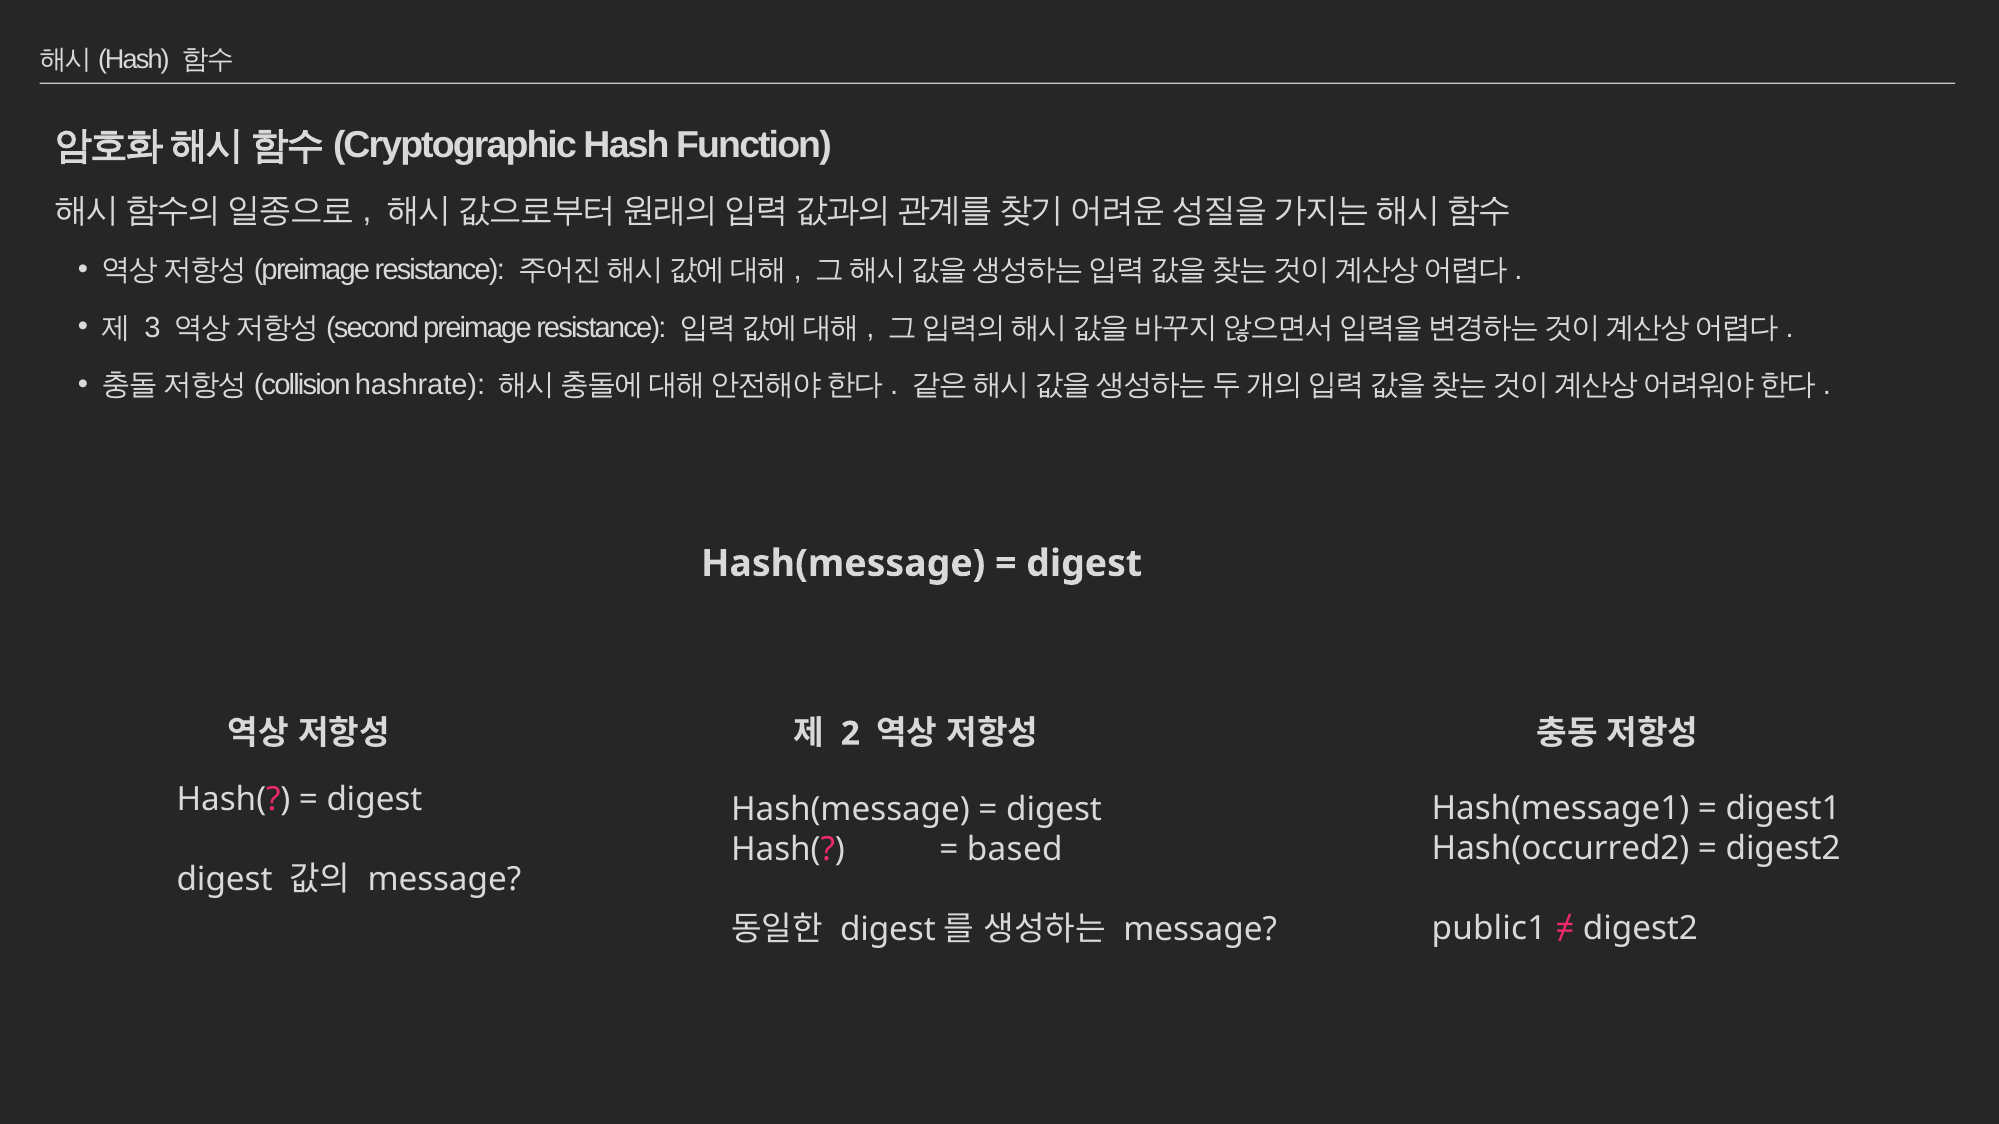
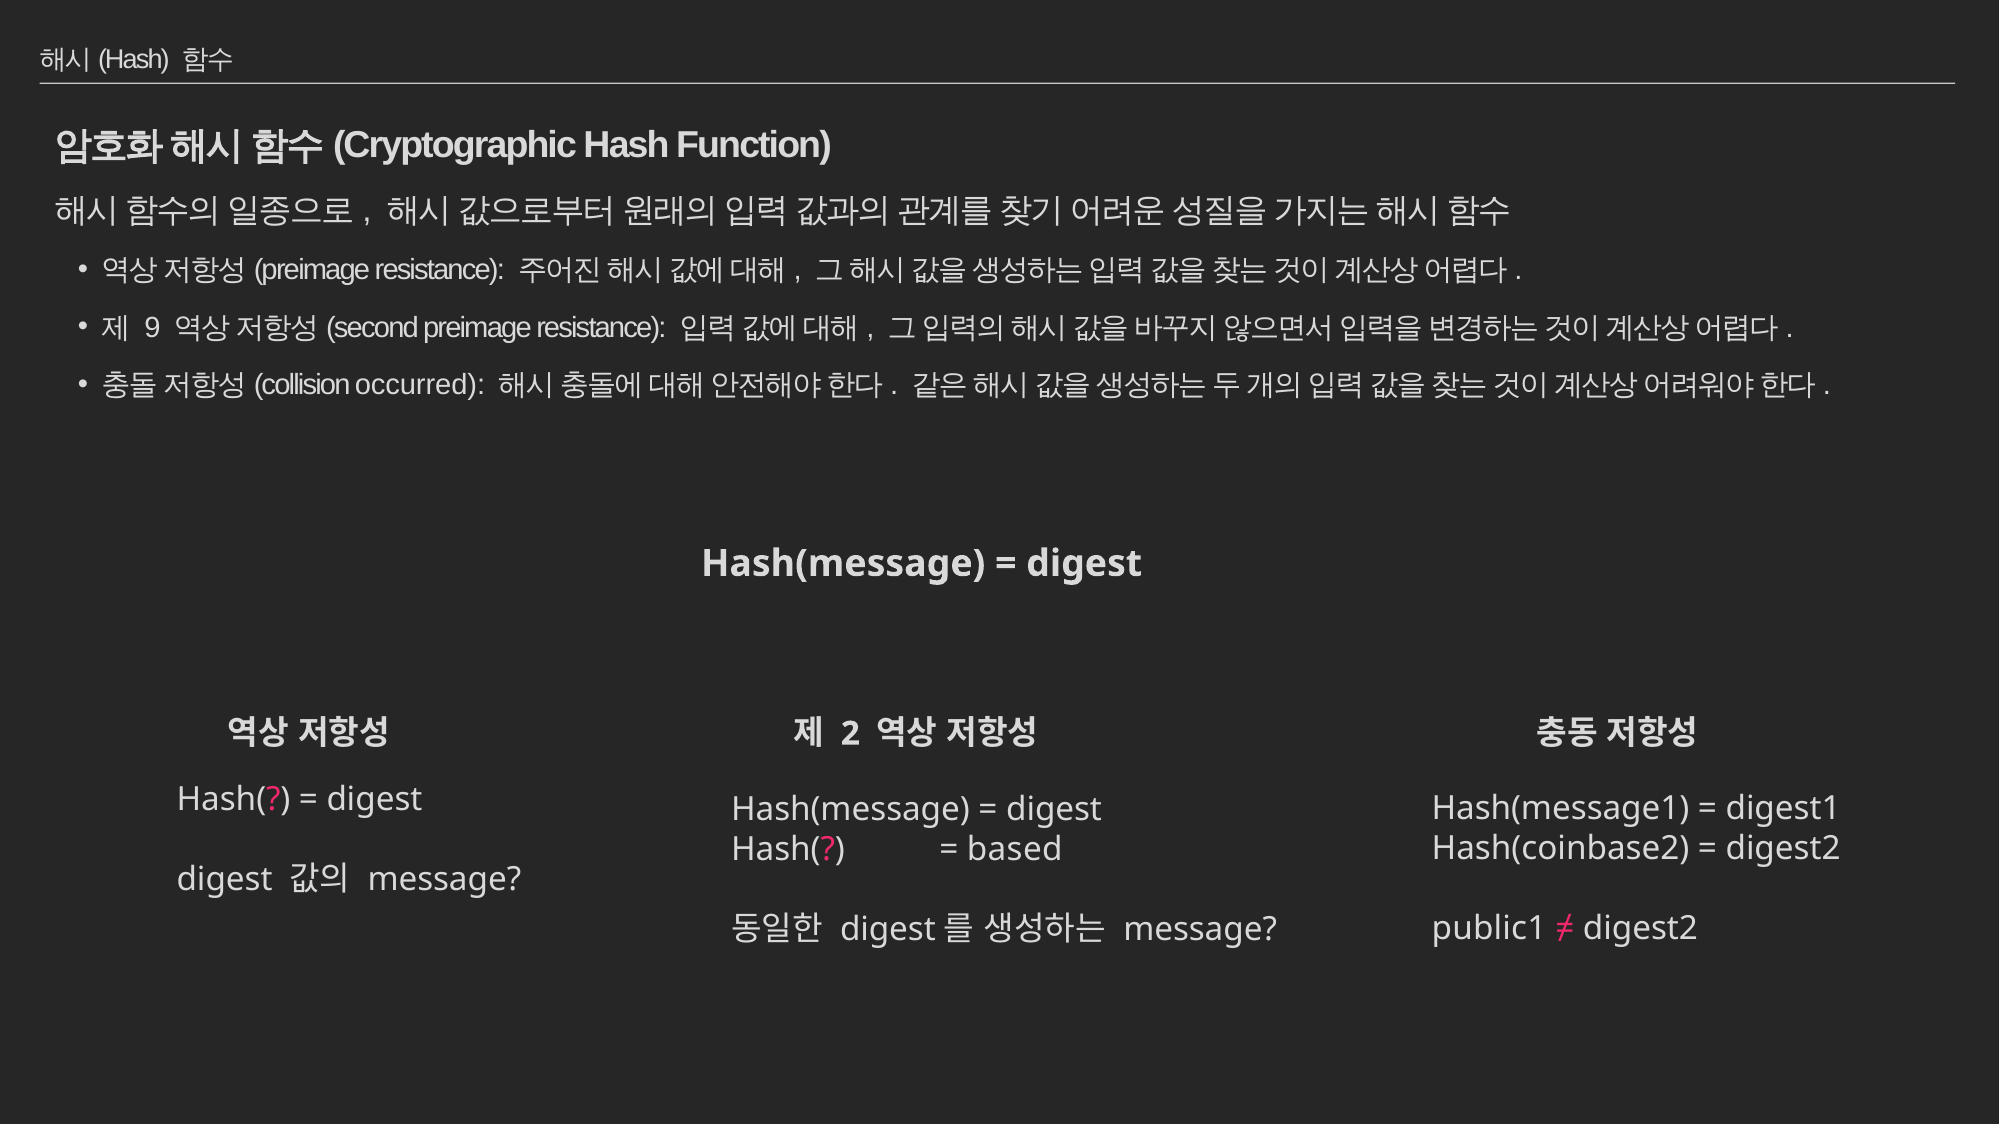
3: 3 -> 9 (153, 328)
hashrate: hashrate -> occurred (420, 385)
Hash(occurred2: Hash(occurred2 -> Hash(coinbase2 (1561, 849)
